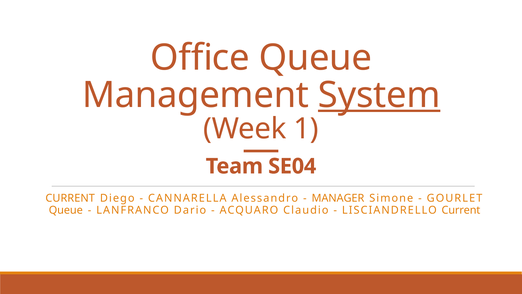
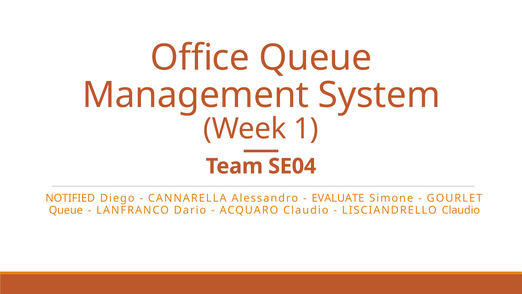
System underline: present -> none (379, 95)
CURRENT: CURRENT -> NOTIFIED (70, 198)
MANAGER: MANAGER -> EVALUATE (338, 198)
LISCIANDRELLO Current: Current -> Claudio (461, 210)
